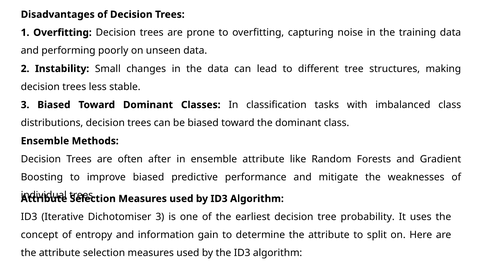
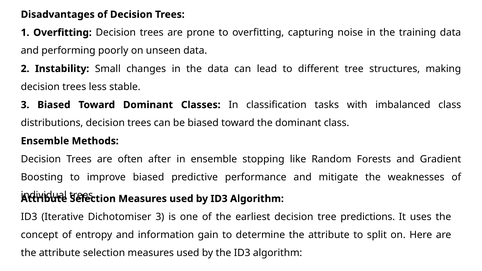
ensemble attribute: attribute -> stopping (263, 159)
probability: probability -> predictions (368, 217)
